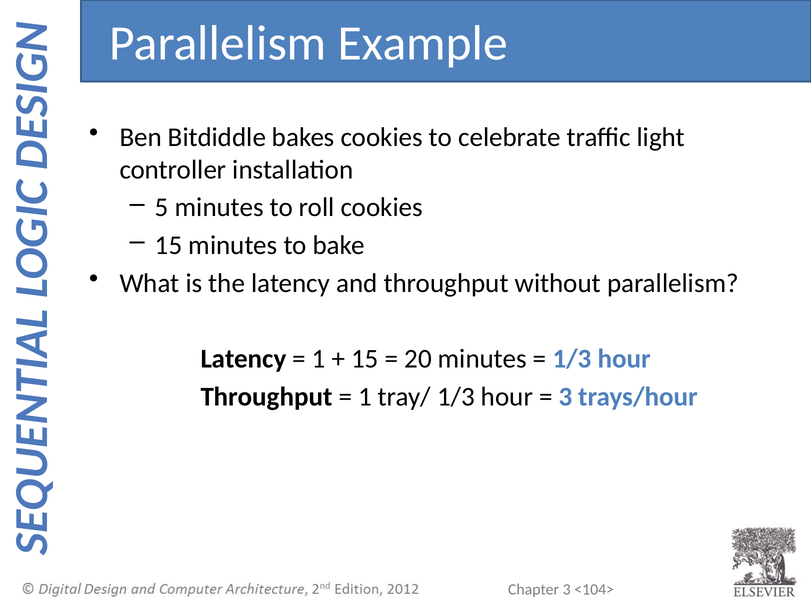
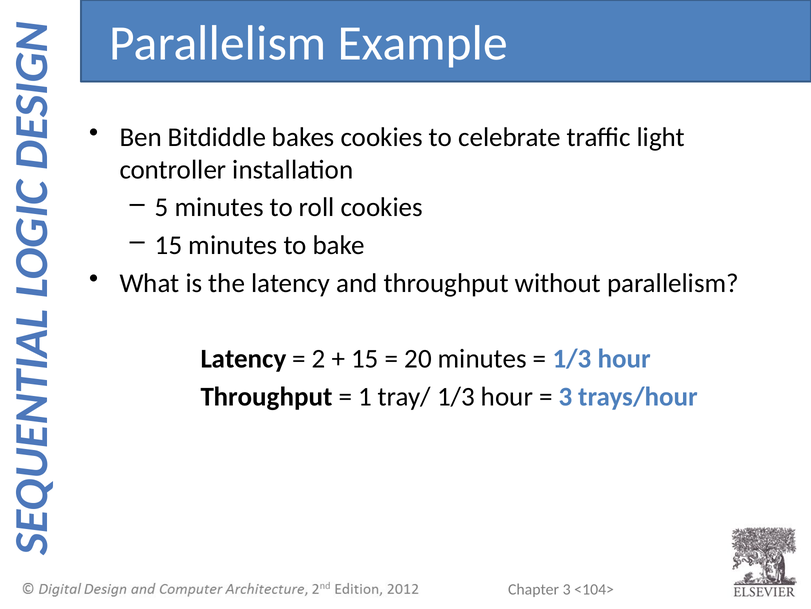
1: 1 -> 2 (319, 359)
